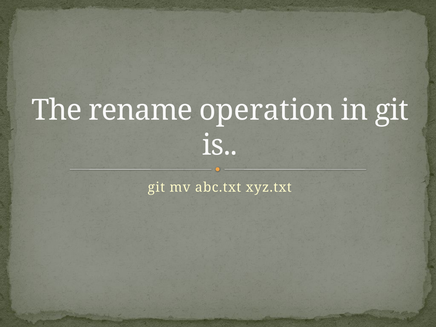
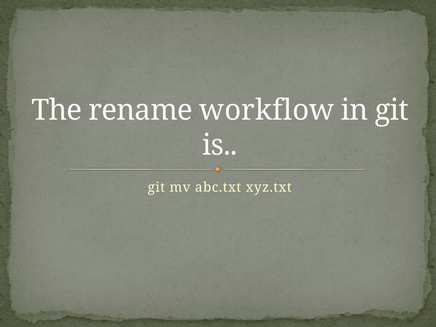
operation: operation -> workflow (267, 110)
